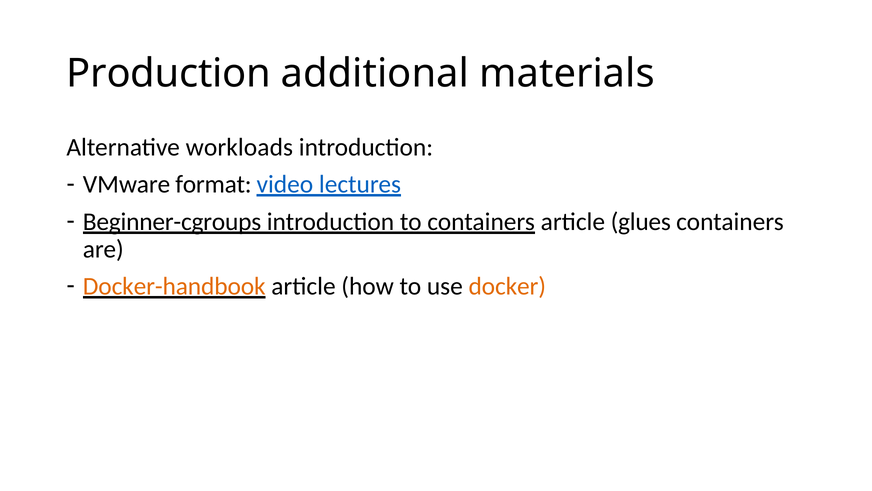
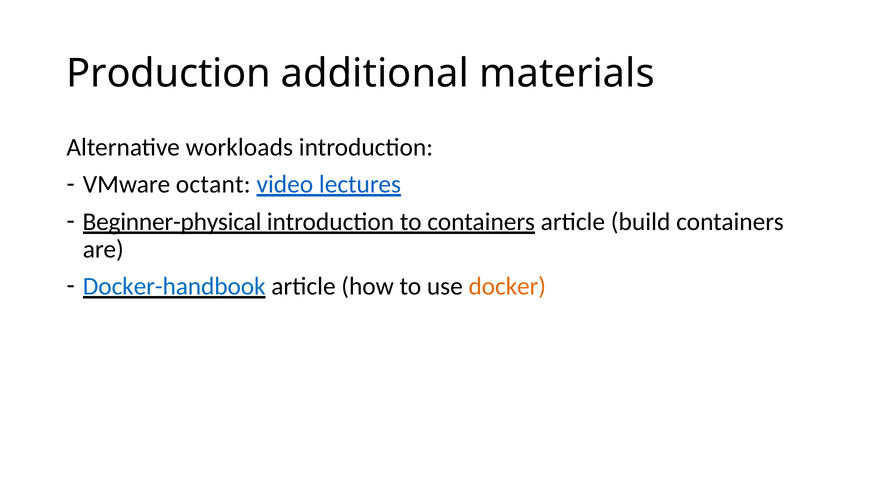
format: format -> octant (213, 184)
Beginner-cgroups: Beginner-cgroups -> Beginner-physical (172, 221)
glues: glues -> build (641, 221)
Docker-handbook colour: orange -> blue (174, 286)
